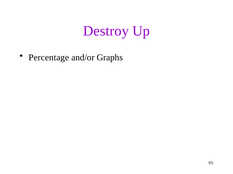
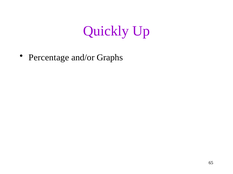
Destroy: Destroy -> Quickly (106, 31)
